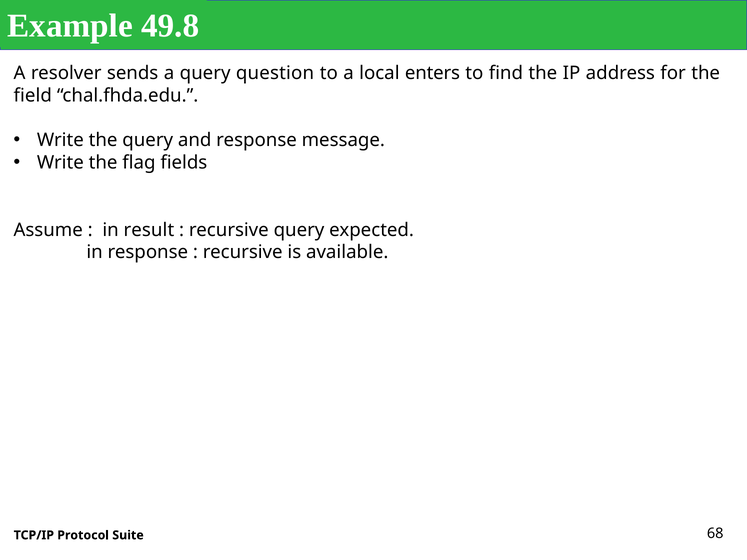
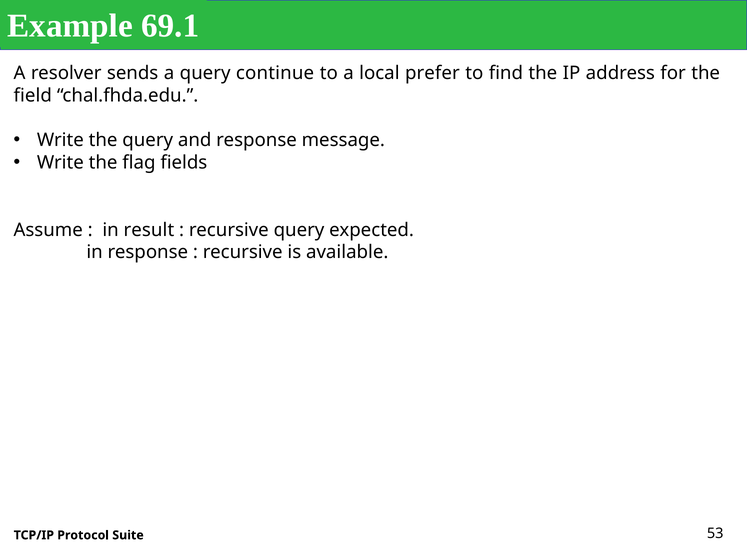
49.8: 49.8 -> 69.1 (170, 26)
question: question -> continue (275, 73)
enters: enters -> prefer (432, 73)
68: 68 -> 53 (715, 534)
